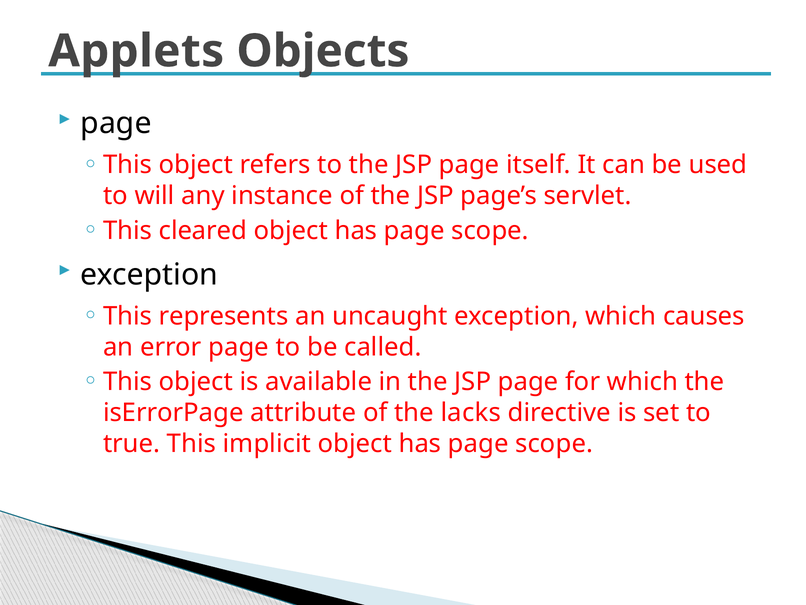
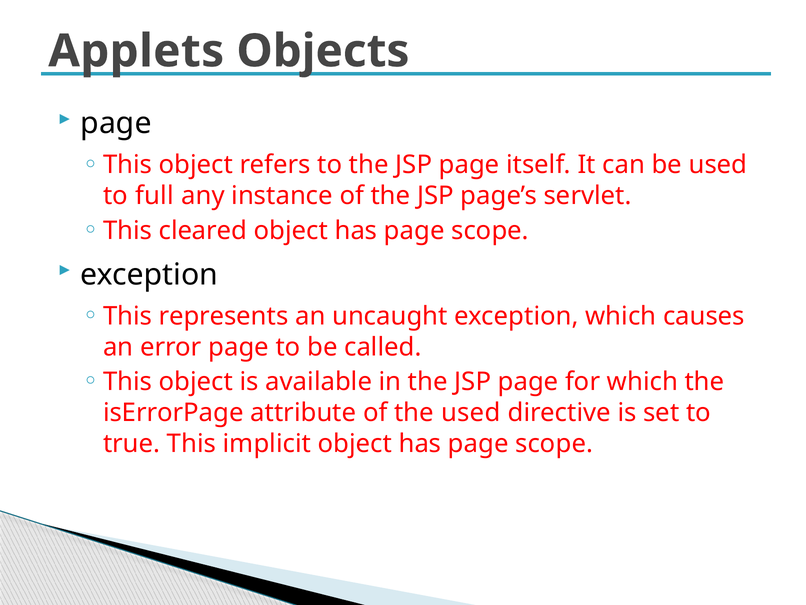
will: will -> full (154, 196)
the lacks: lacks -> used (471, 412)
